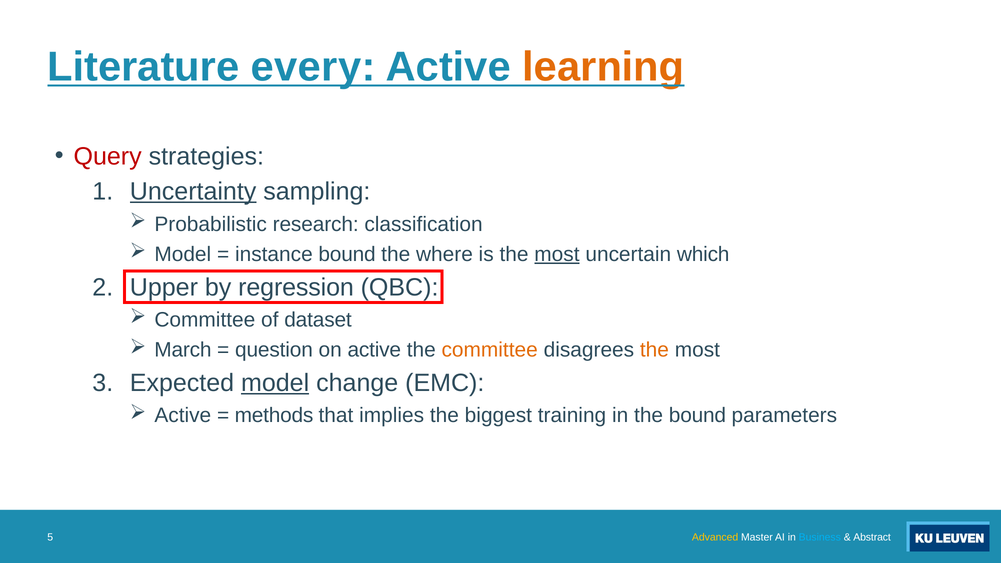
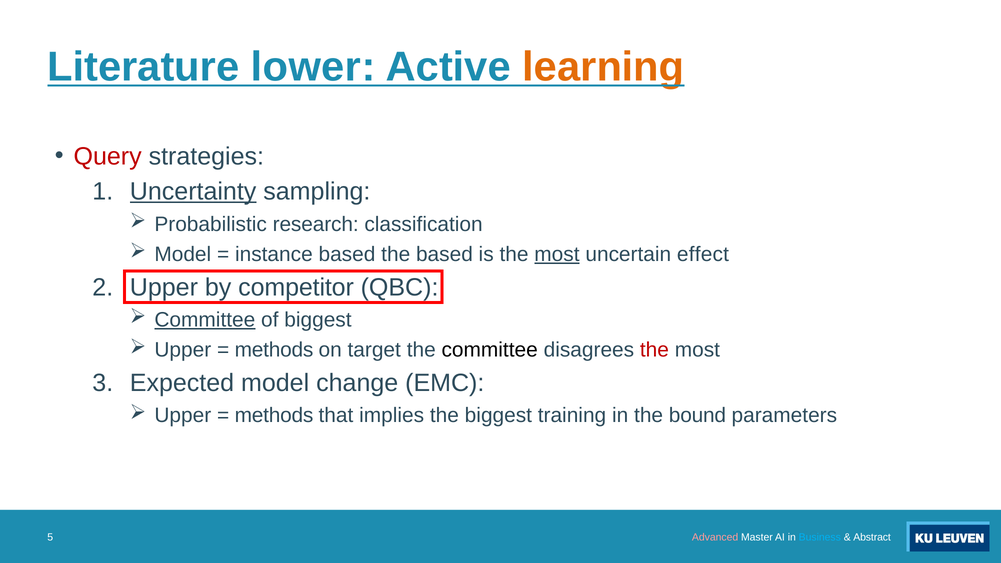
every: every -> lower (313, 67)
instance bound: bound -> based (347, 254)
the where: where -> based (444, 254)
which: which -> effect (703, 254)
regression: regression -> competitor (296, 287)
Committee underline: none -> present (205, 320)
of dataset: dataset -> biggest (318, 320)
March: March -> Upper (183, 350)
question: question -> methods (274, 350)
on active: active -> target (374, 350)
committee colour: orange -> black (490, 350)
the colour: orange -> red (654, 350)
model underline: present -> none (275, 383)
Active: Active -> Upper (183, 416)
Advanced colour: yellow -> pink (715, 537)
